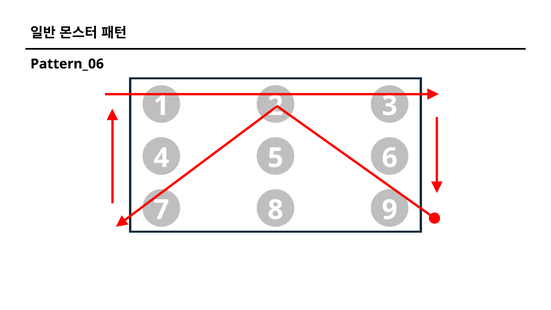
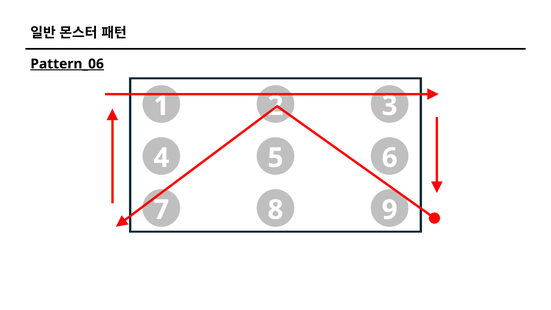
Pattern_06 underline: none -> present (67, 64)
